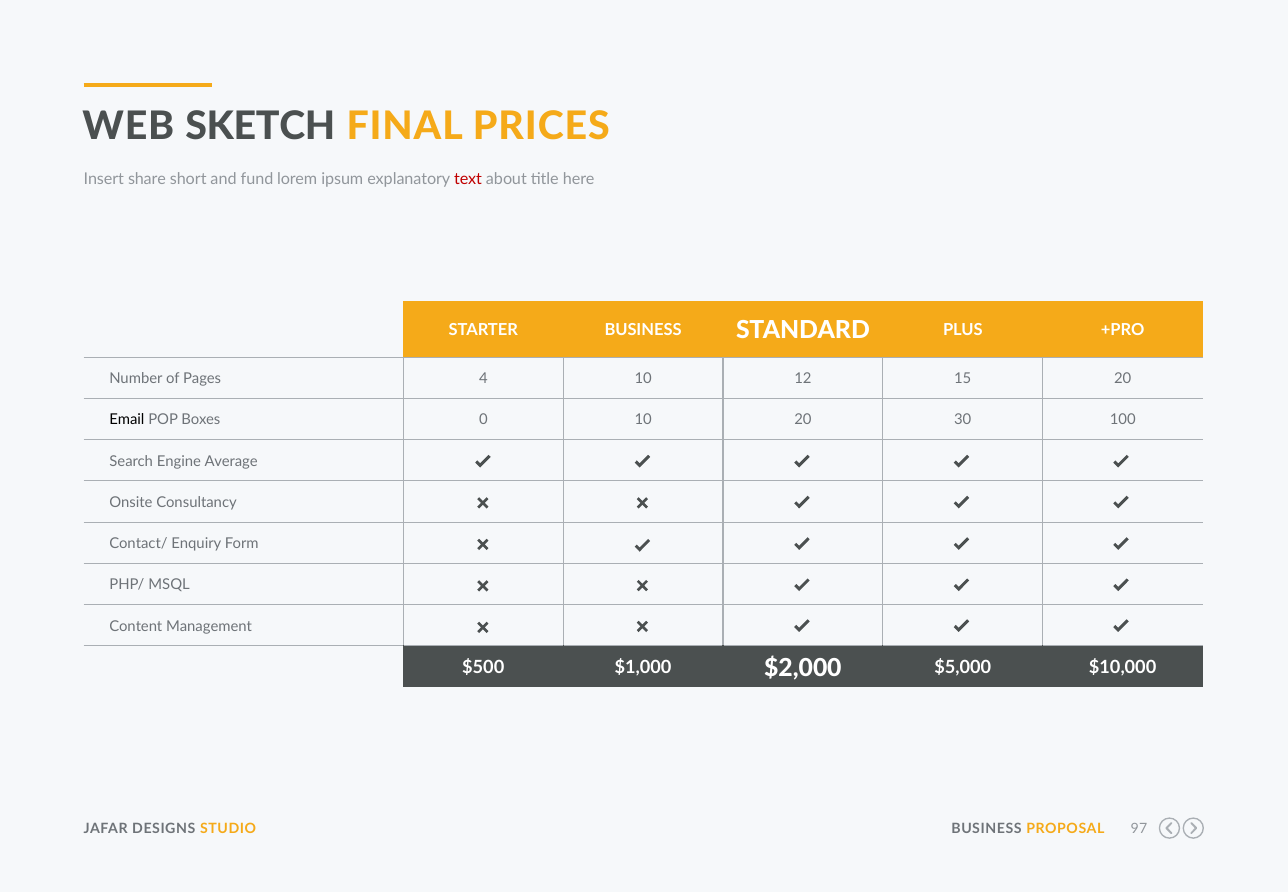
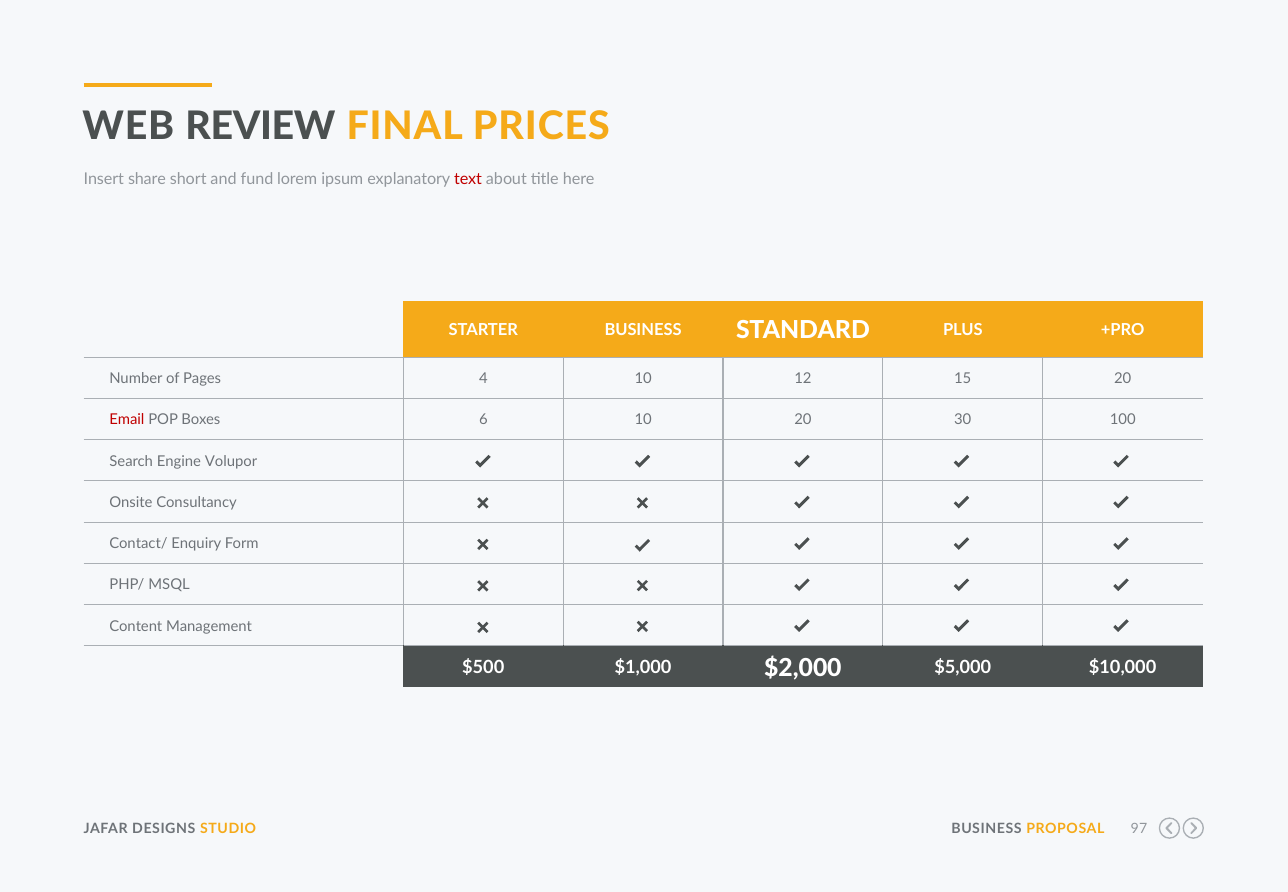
SKETCH: SKETCH -> REVIEW (260, 126)
Email colour: black -> red (127, 420)
0: 0 -> 6 (483, 420)
Average: Average -> Volupor (231, 461)
